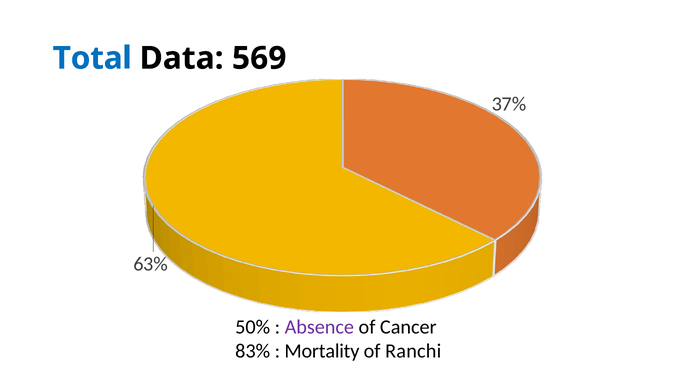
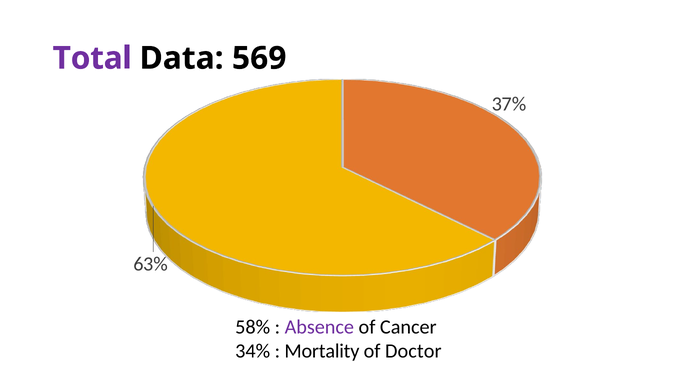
Total colour: blue -> purple (92, 58)
50%: 50% -> 58% (253, 327)
83%: 83% -> 34% (253, 352)
Ranchi: Ranchi -> Doctor (413, 352)
